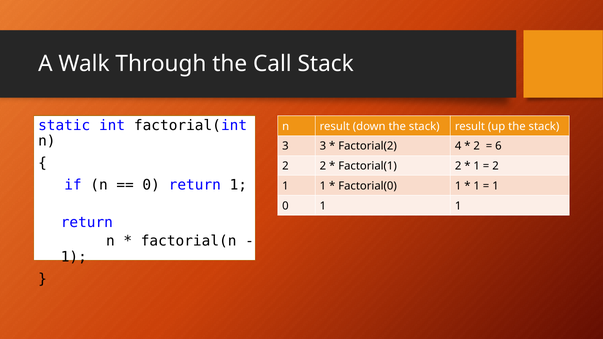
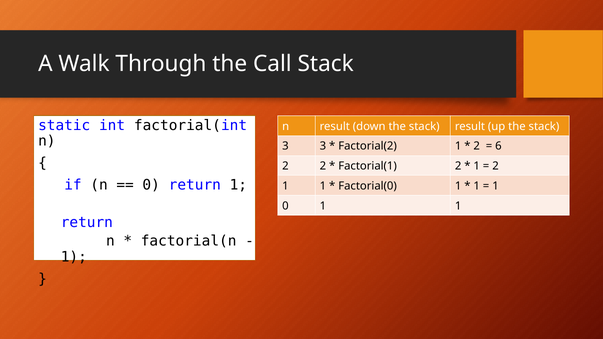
4: 4 -> 1 (458, 146)
